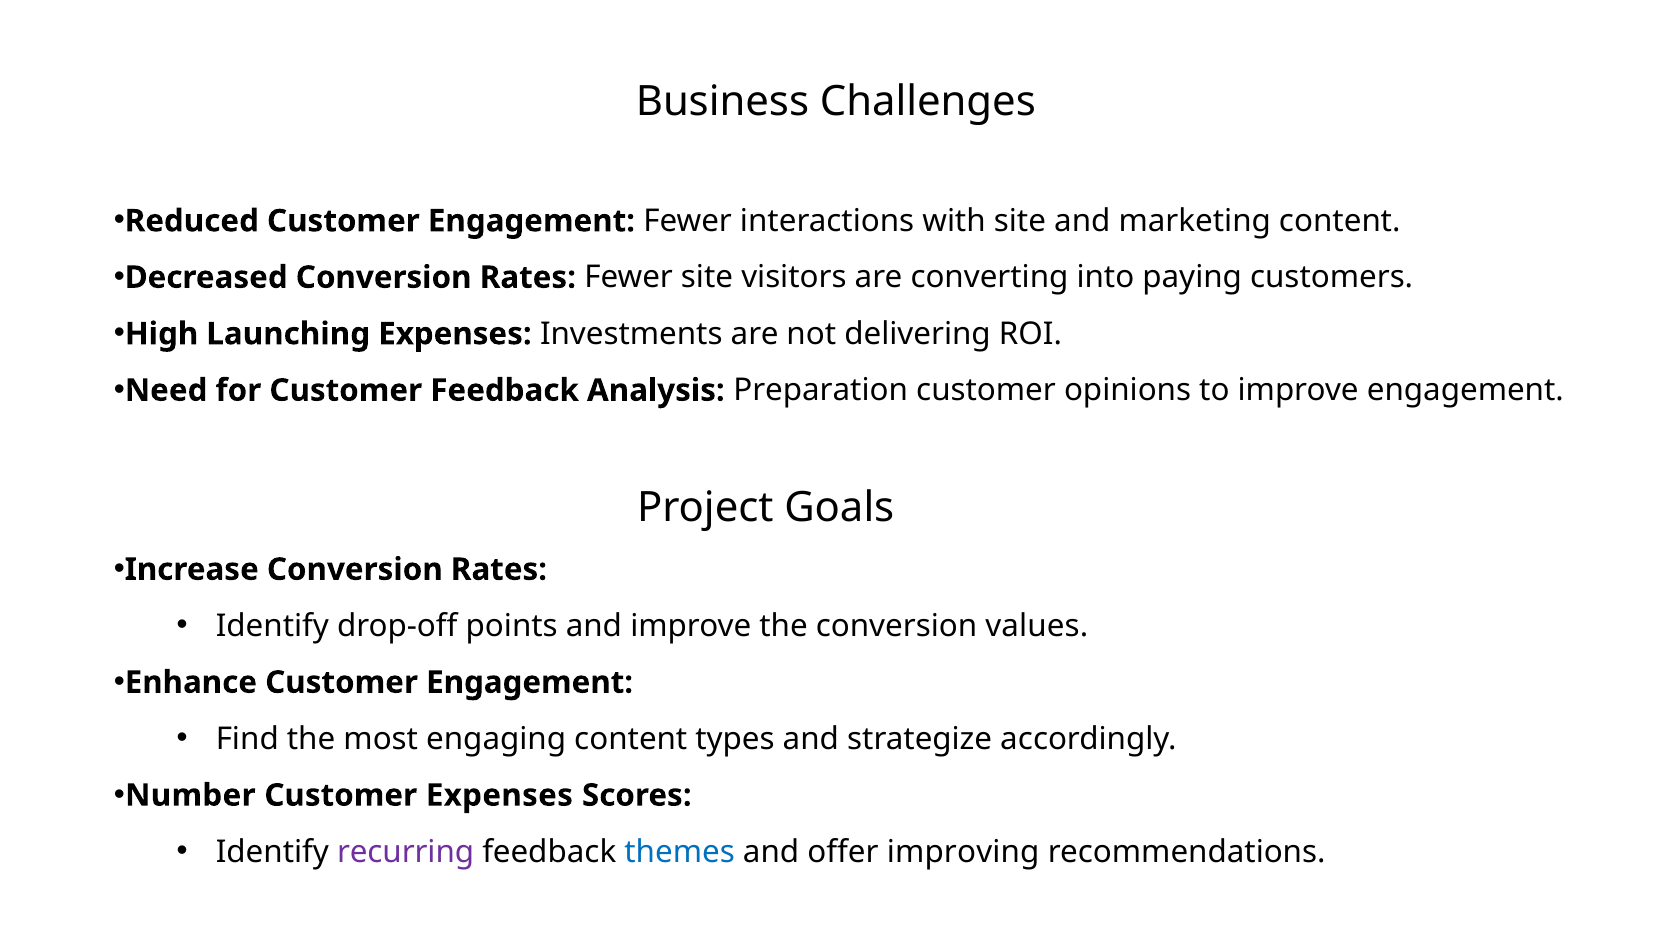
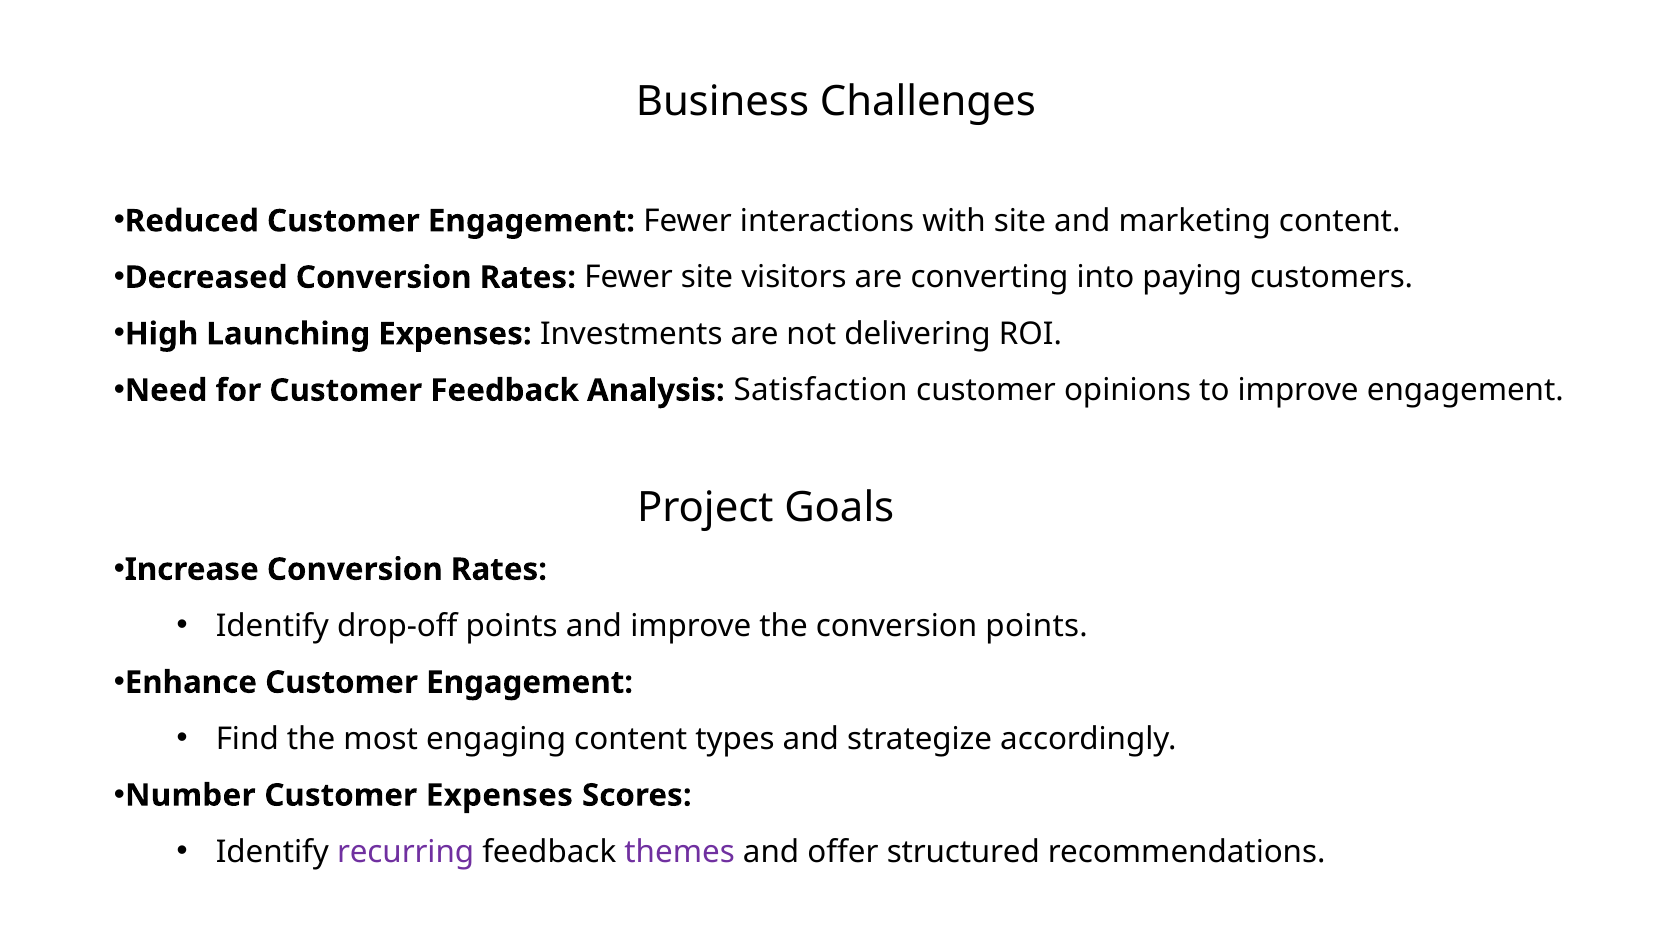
Preparation: Preparation -> Satisfaction (820, 390)
conversion values: values -> points (1037, 626)
themes colour: blue -> purple (680, 852)
improving: improving -> structured (963, 852)
